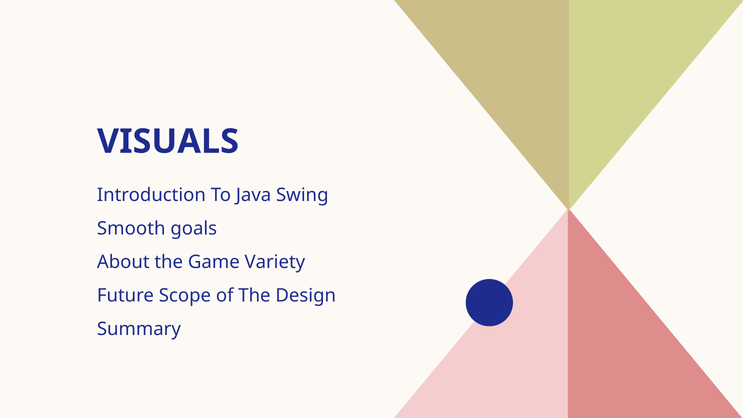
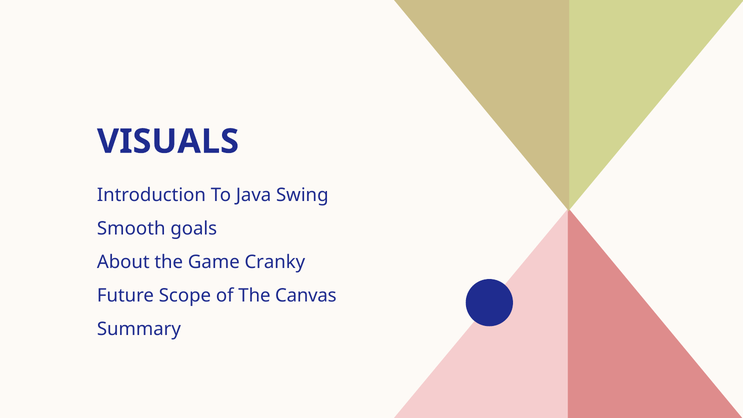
Variety: Variety -> Cranky (275, 262)
Design: Design -> Canvas (306, 296)
